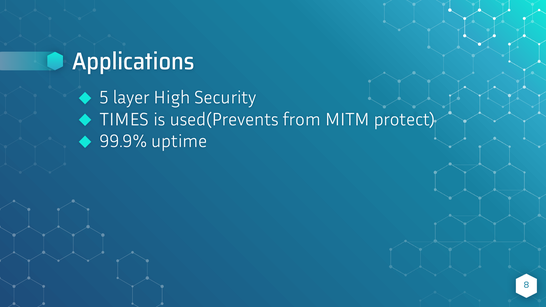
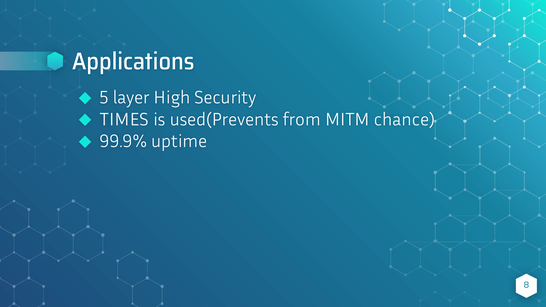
protect: protect -> chance (404, 119)
